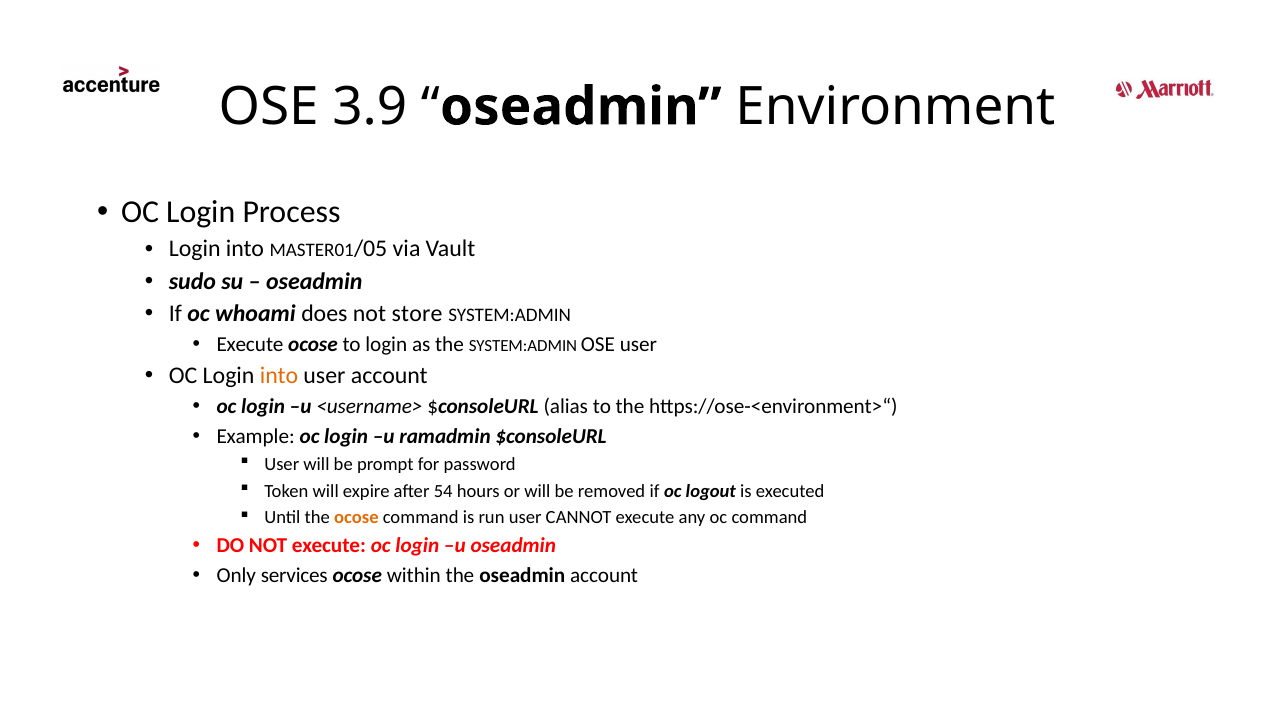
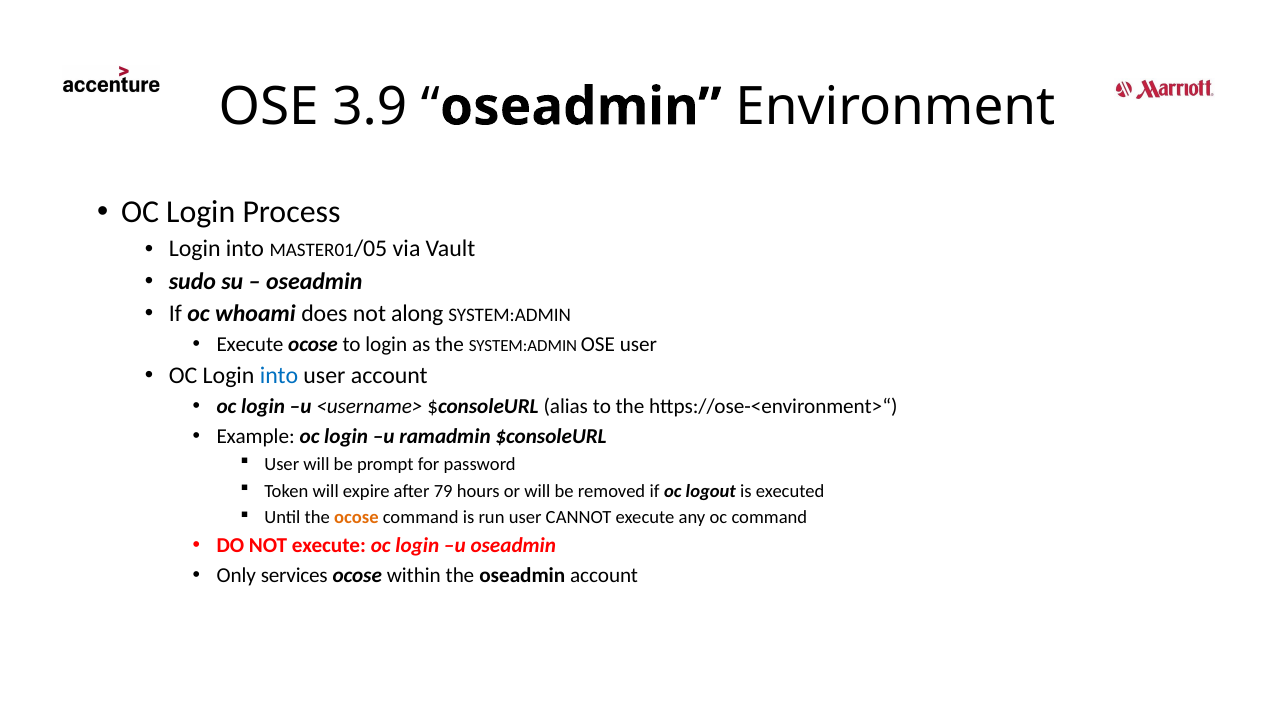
store: store -> along (417, 314)
into colour: orange -> blue (279, 376)
54: 54 -> 79 (443, 491)
